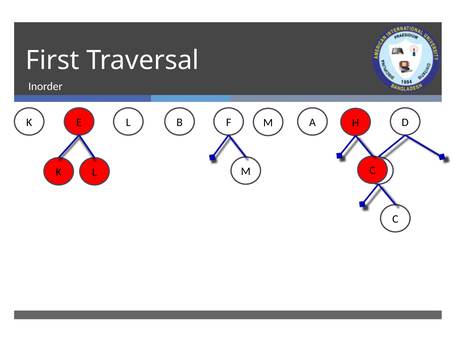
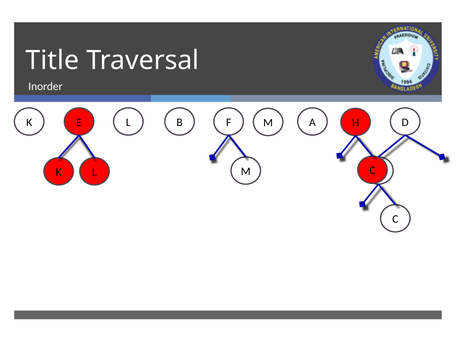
First: First -> Title (52, 60)
